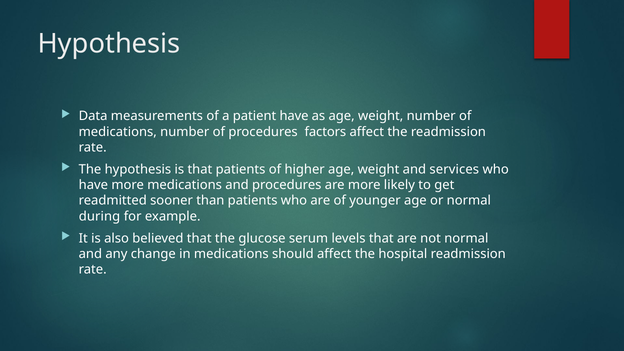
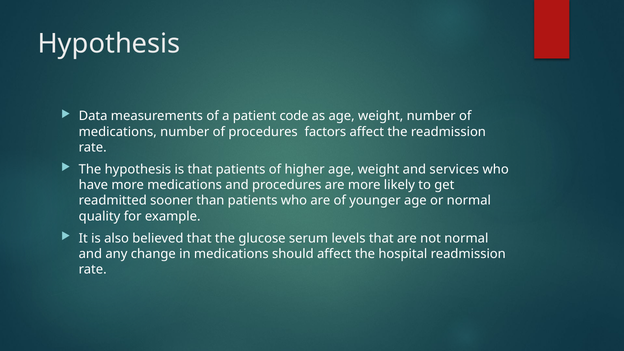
patient have: have -> code (294, 116)
during: during -> quality (100, 216)
